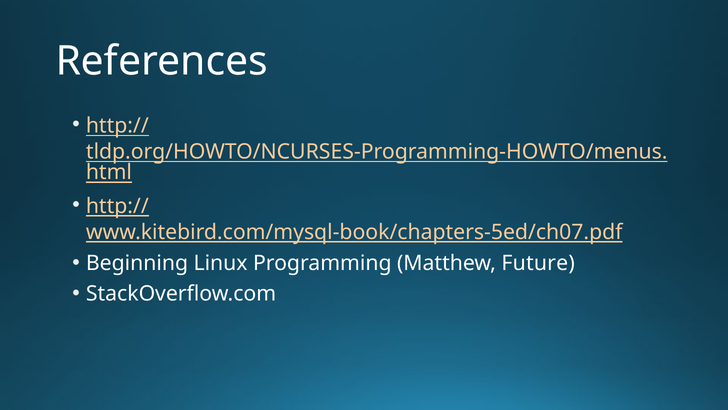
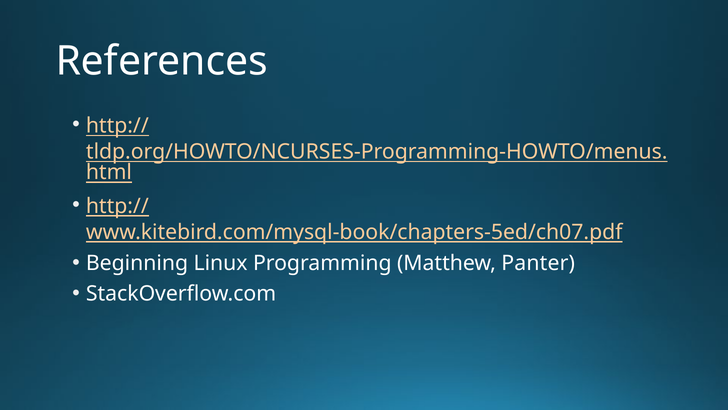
Future: Future -> Panter (538, 263)
